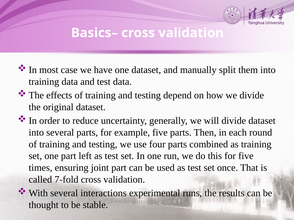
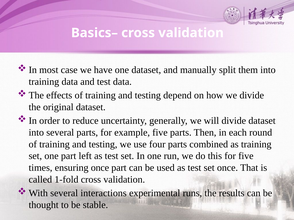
ensuring joint: joint -> once (100, 168)
7-fold: 7-fold -> 1-fold (66, 180)
